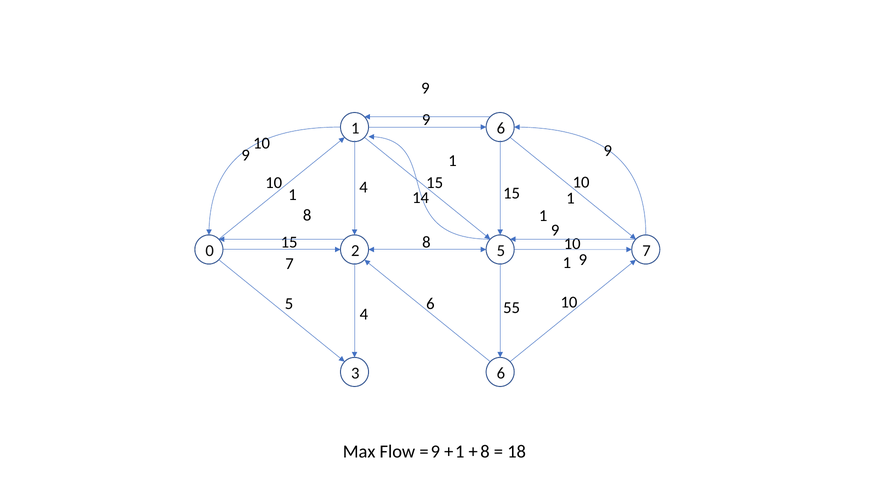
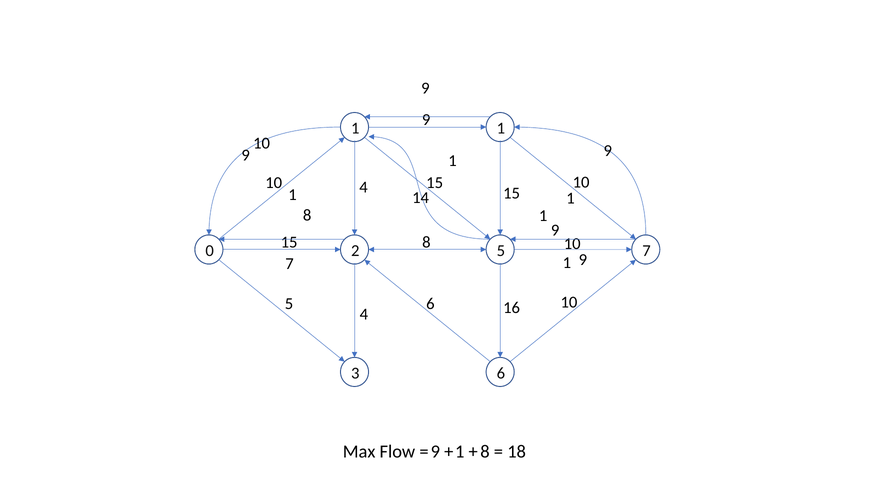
6: 6 -> 1 (501, 128)
55: 55 -> 16 (512, 308)
